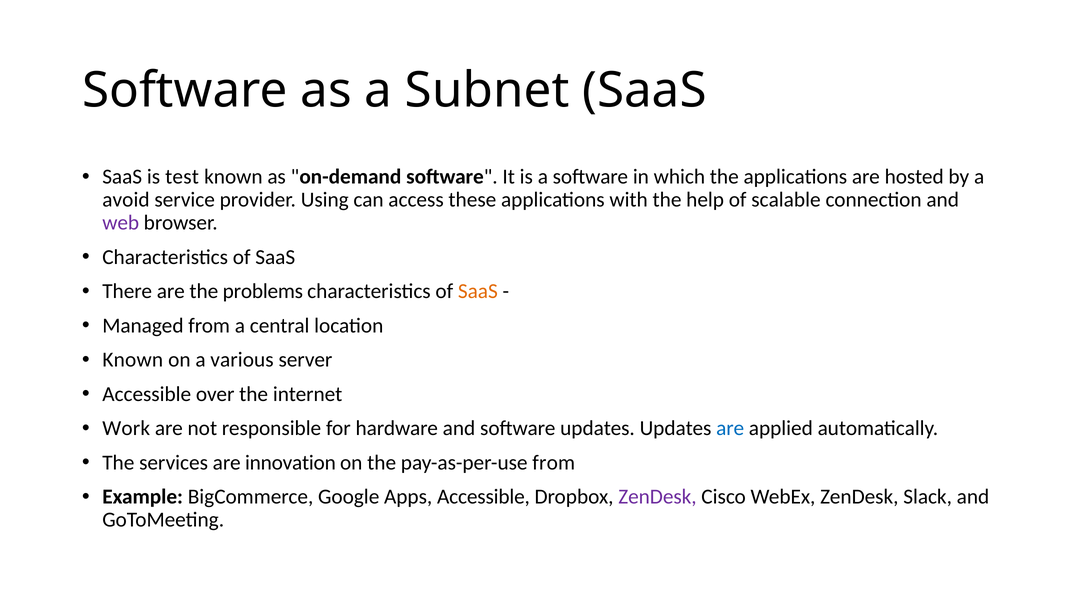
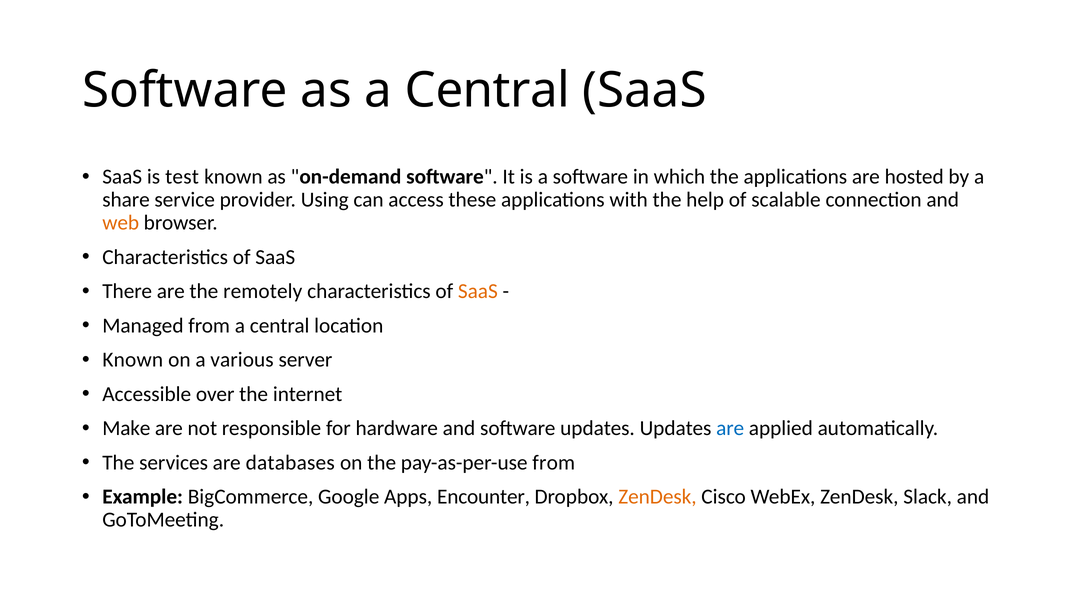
as a Subnet: Subnet -> Central (487, 90)
avoid: avoid -> share (126, 200)
web colour: purple -> orange (121, 223)
problems: problems -> remotely (263, 291)
Work: Work -> Make (126, 428)
innovation: innovation -> databases (290, 462)
Apps Accessible: Accessible -> Encounter (484, 497)
ZenDesk colour: purple -> orange (657, 497)
